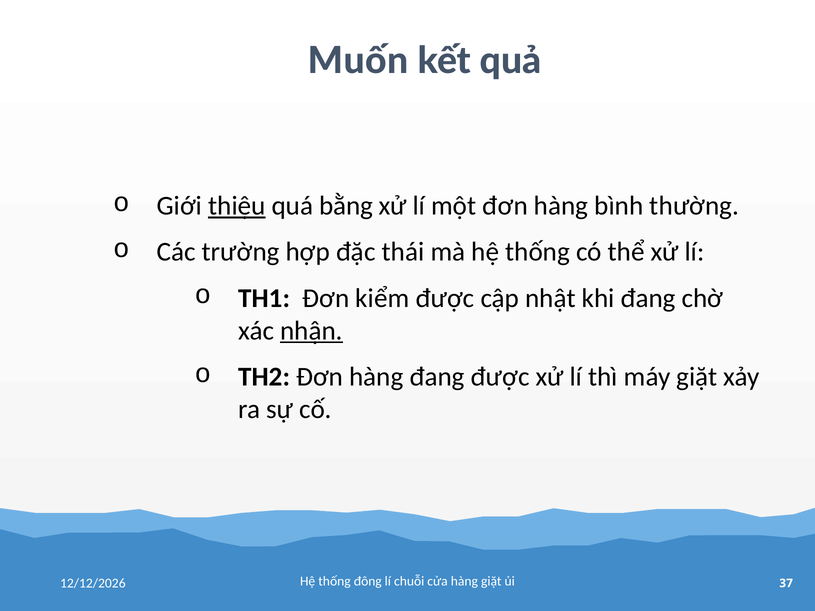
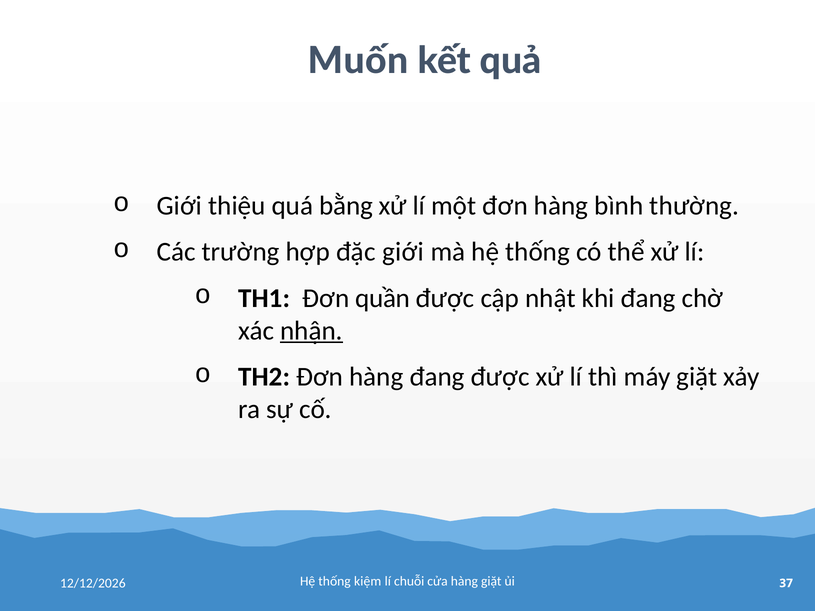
thiệu underline: present -> none (237, 206)
đặc thái: thái -> giới (403, 252)
kiểm: kiểm -> quần (383, 298)
đông: đông -> kiệm (368, 582)
